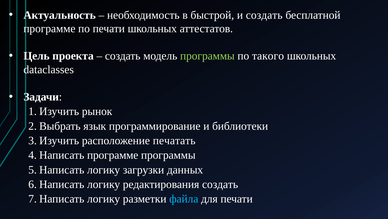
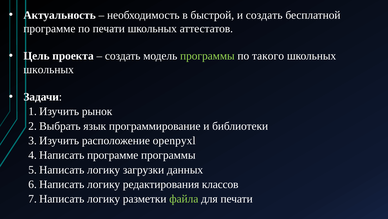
dataclasses: dataclasses -> школьных (49, 69)
печатать: печатать -> openpyxl (174, 140)
редактирования создать: создать -> классов (220, 184)
файла colour: light blue -> light green (184, 198)
